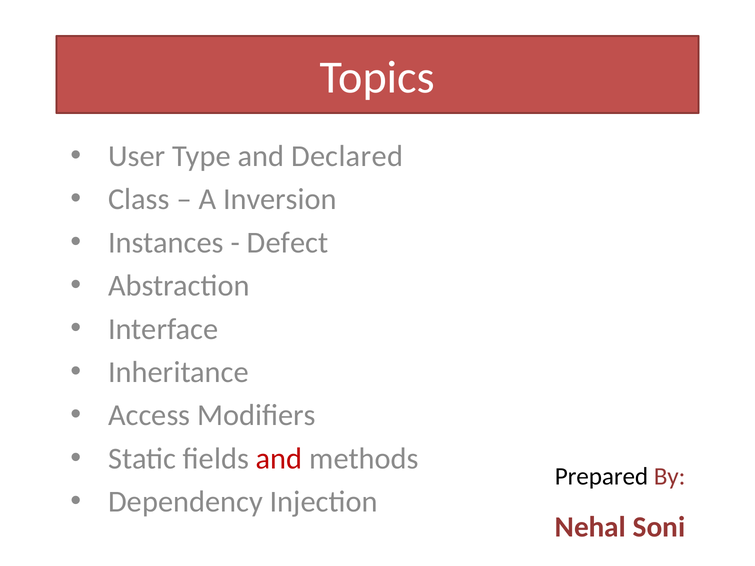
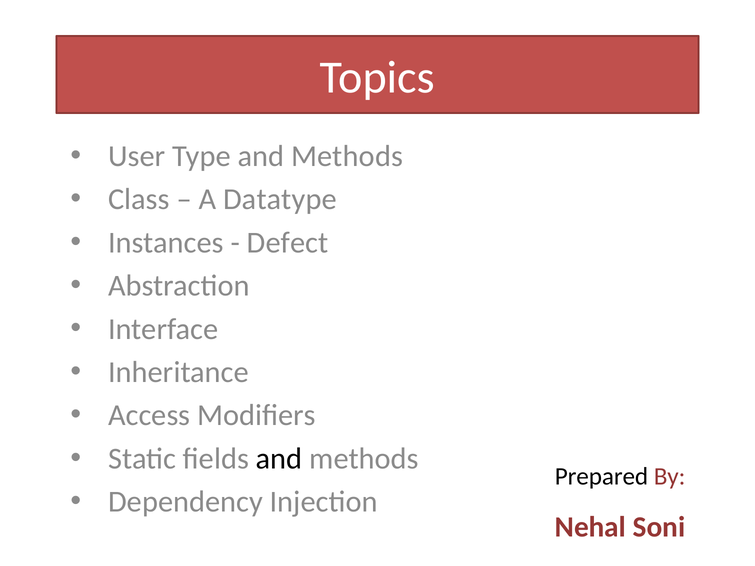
Type and Declared: Declared -> Methods (347, 156)
Inversion: Inversion -> Datatype (280, 199)
and colour: red -> black (279, 459)
